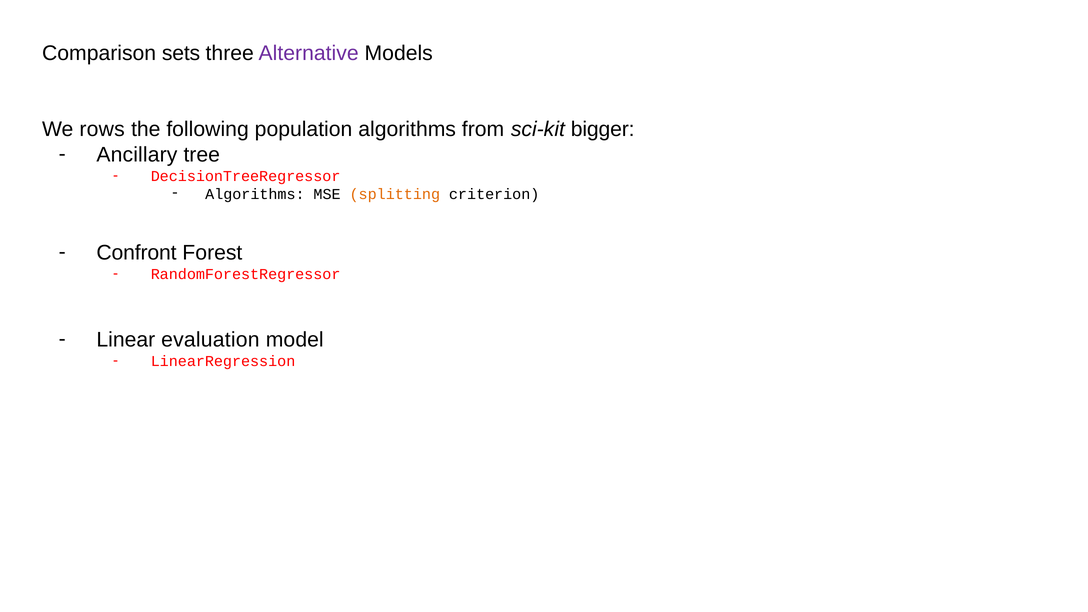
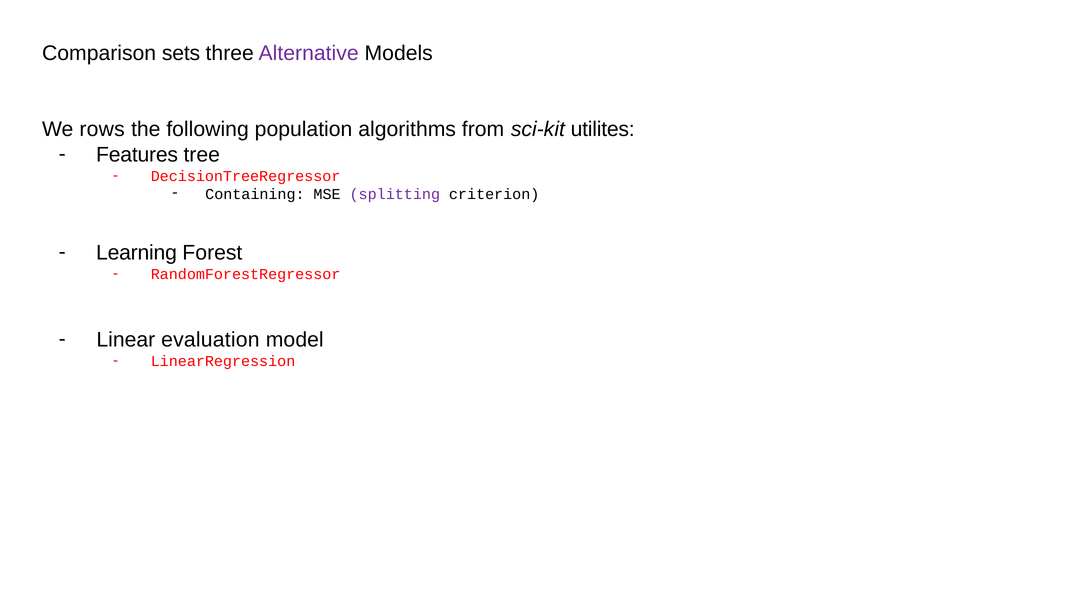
bigger: bigger -> utilites (603, 129)
Ancillary: Ancillary -> Features (137, 155)
Algorithms: Algorithms -> Containing (255, 194)
splitting colour: orange -> purple (395, 194)
Confront: Confront -> Learning (136, 253)
